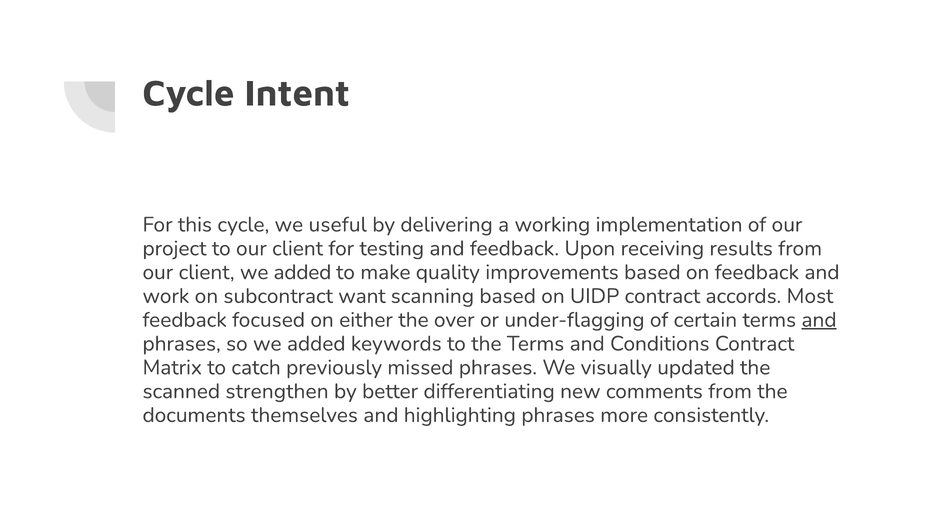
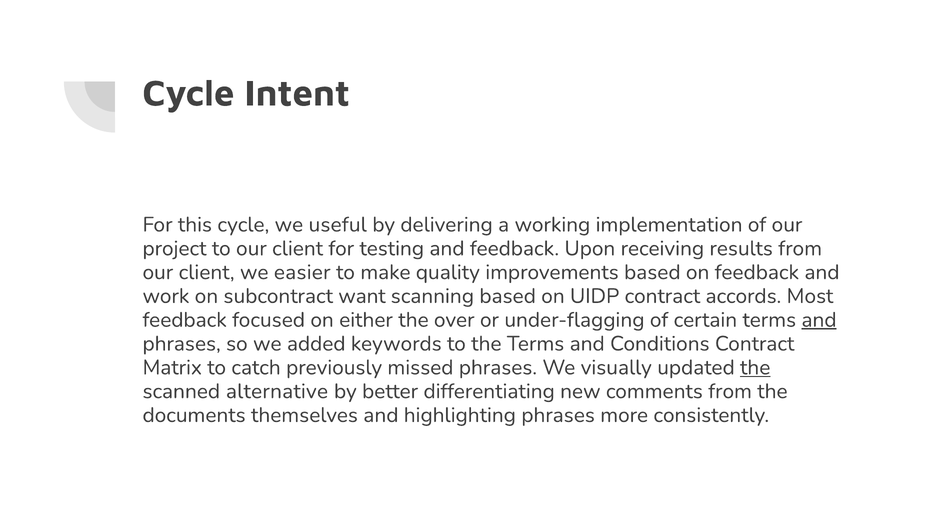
client we added: added -> easier (302, 272)
the underline: none -> present (755, 368)
strengthen: strengthen -> alternative (277, 392)
